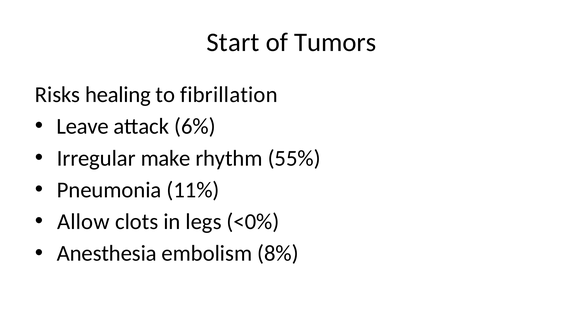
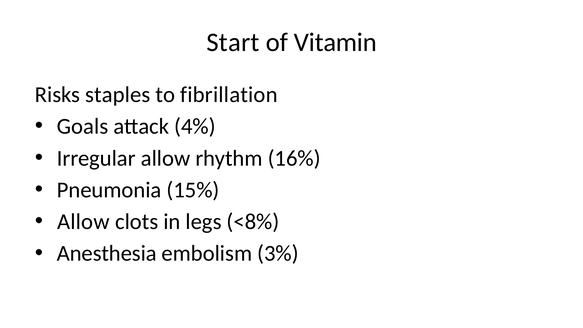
Tumors: Tumors -> Vitamin (335, 42)
healing: healing -> staples (118, 95)
Leave: Leave -> Goals (83, 126)
6%: 6% -> 4% (195, 126)
Irregular make: make -> allow (166, 158)
55%: 55% -> 16% (294, 158)
11%: 11% -> 15% (193, 190)
<0%: <0% -> <8% (253, 222)
8%: 8% -> 3% (278, 253)
